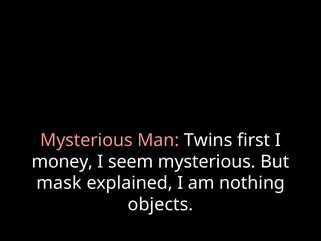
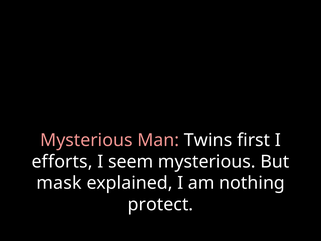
money: money -> efforts (62, 161)
objects: objects -> protect (160, 204)
